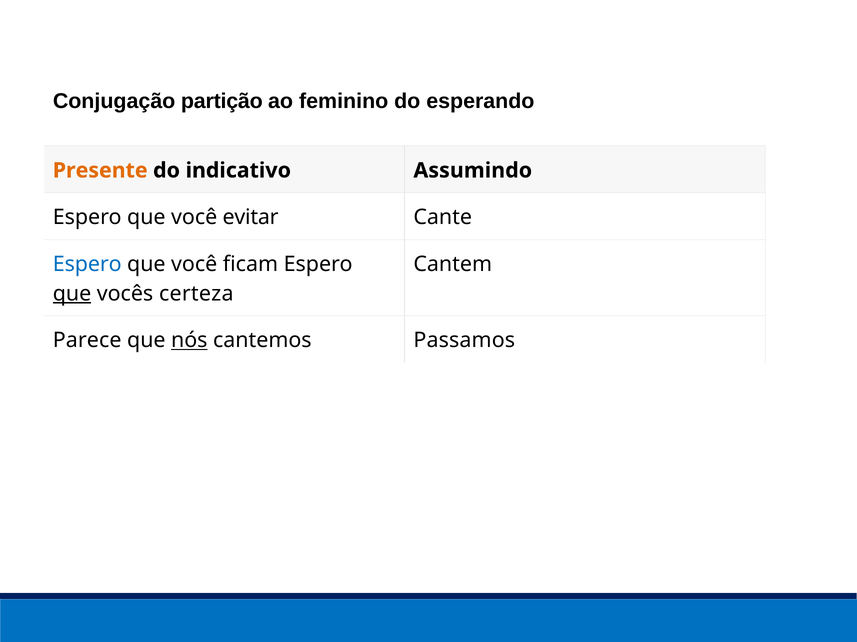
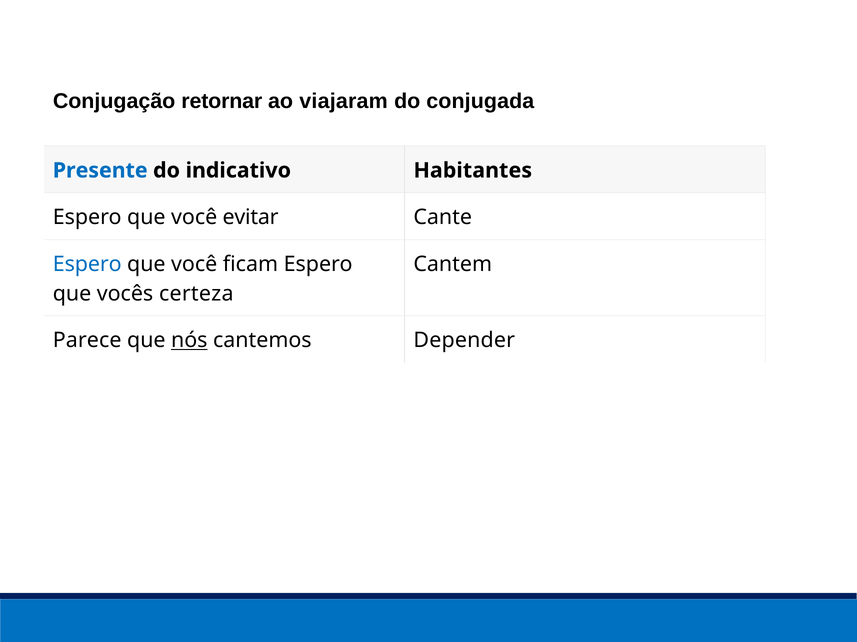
partição: partição -> retornar (222, 101)
feminino: feminino -> viajaram (344, 101)
esperando: esperando -> conjugada (480, 101)
Presente colour: orange -> blue (100, 171)
Assumindo: Assumindo -> Habitantes (473, 171)
que underline: present -> none (72, 294)
Passamos: Passamos -> Depender (464, 341)
